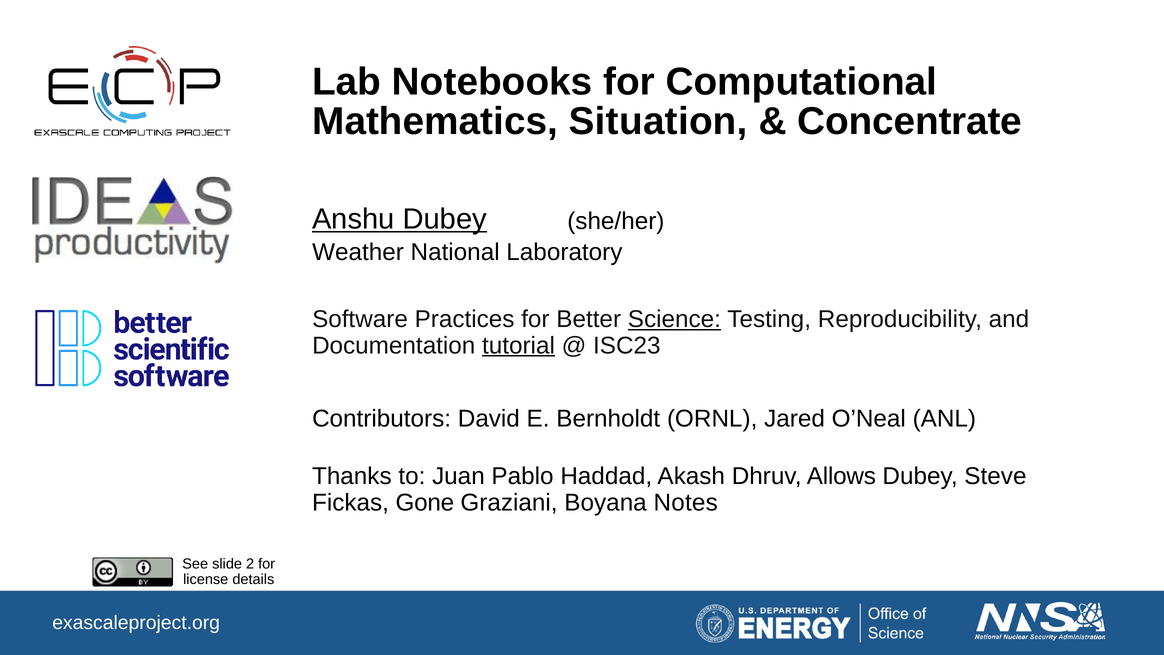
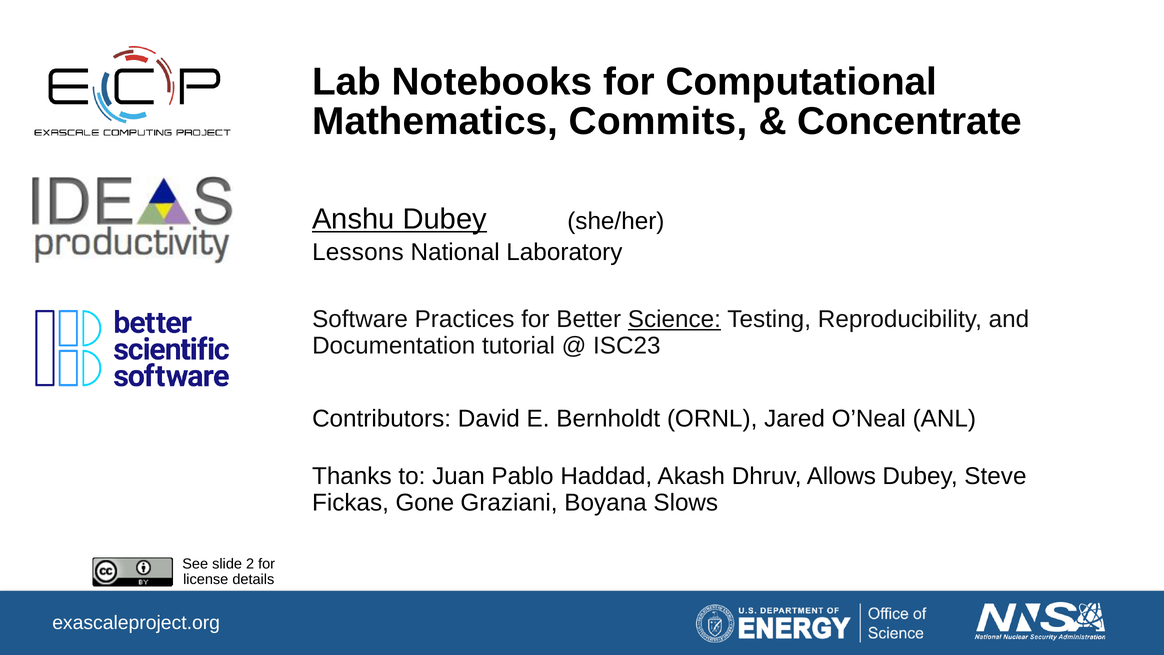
Situation: Situation -> Commits (658, 121)
Weather: Weather -> Lessons (358, 252)
tutorial underline: present -> none (518, 345)
Notes: Notes -> Slows (686, 503)
